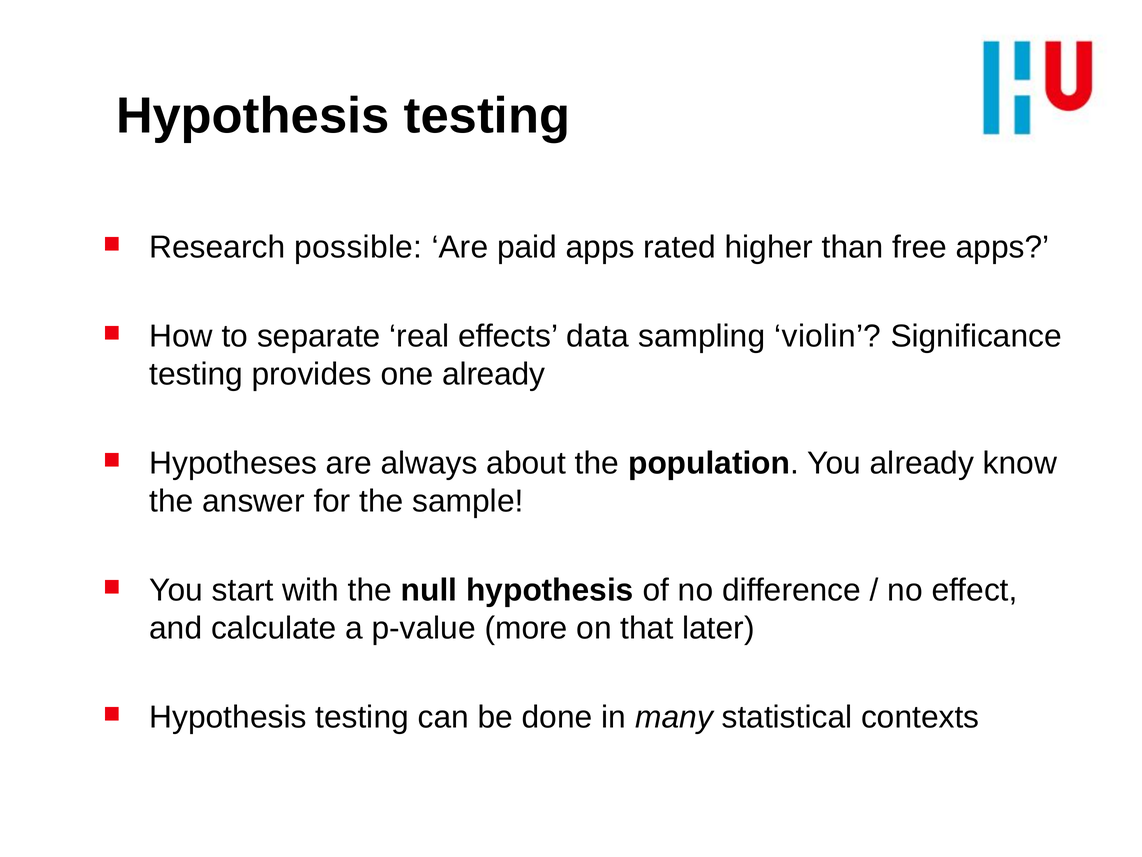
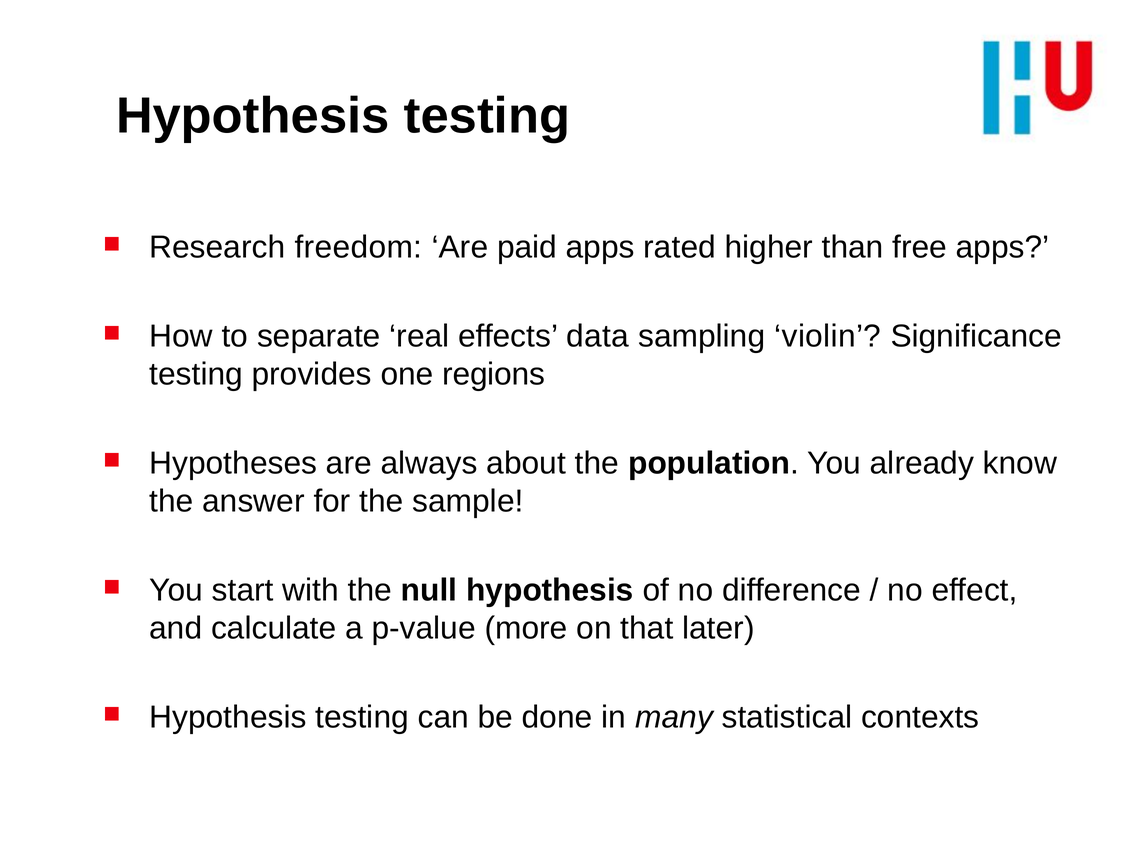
possible: possible -> freedom (358, 247)
one already: already -> regions (494, 374)
